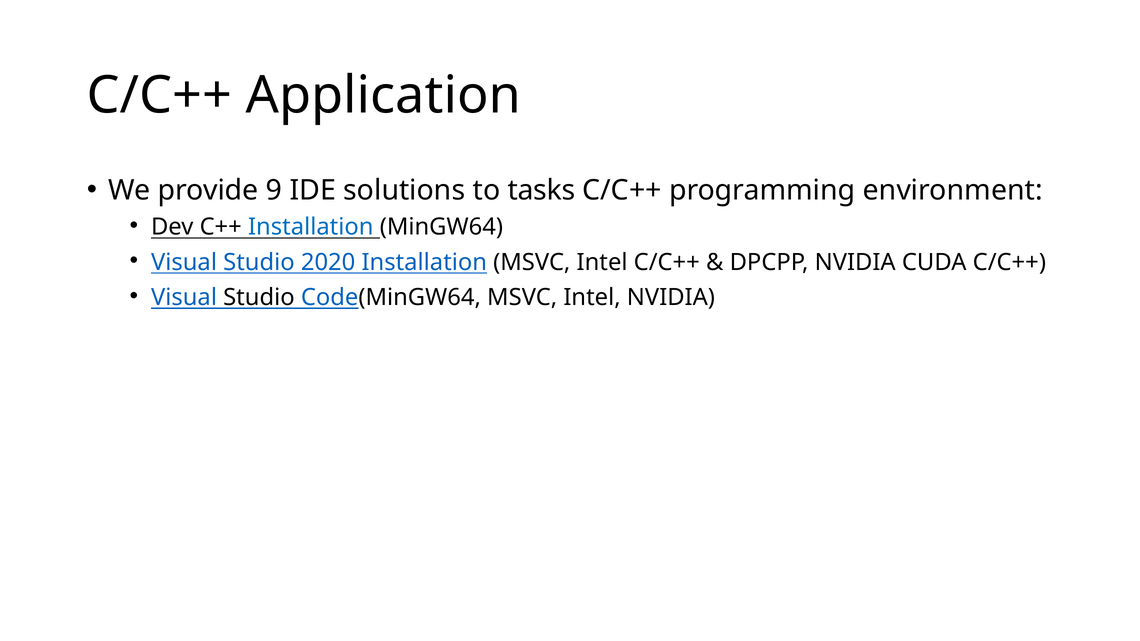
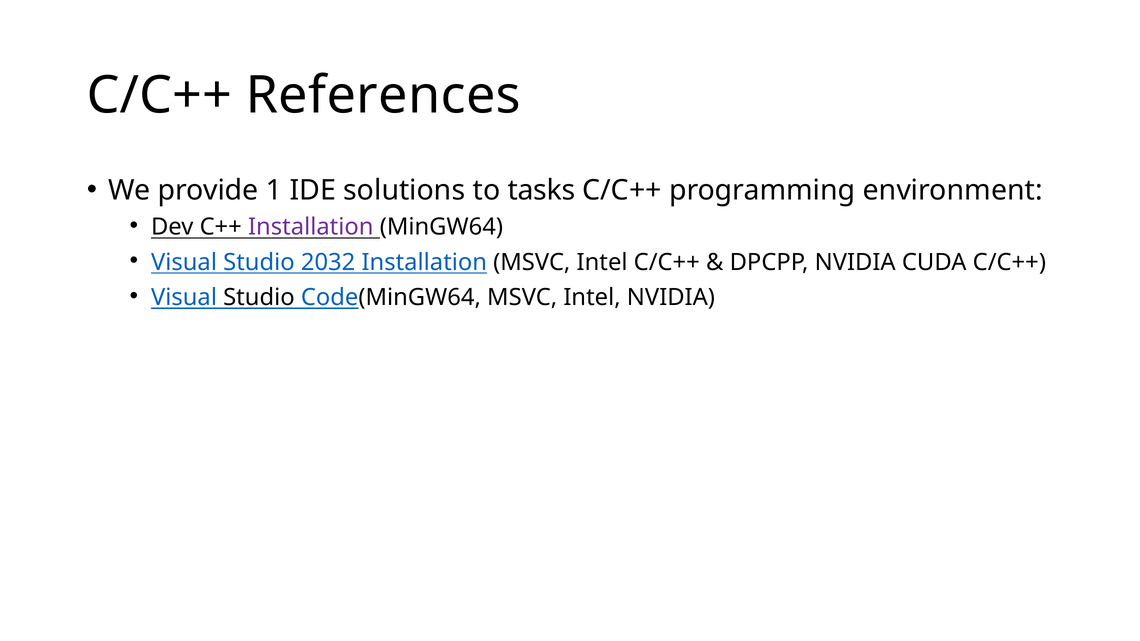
Application: Application -> References (383, 96)
9: 9 -> 1 (274, 190)
Installation colour: blue -> purple (311, 227)
2020: 2020 -> 2032 (328, 262)
